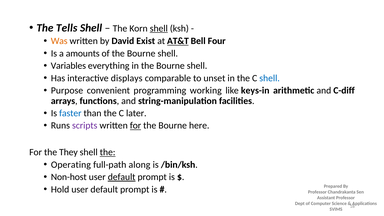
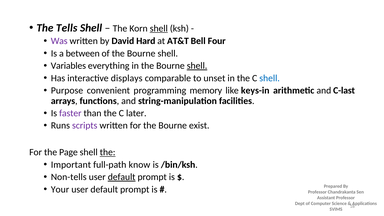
Was colour: orange -> purple (59, 41)
Exist: Exist -> Hard (146, 41)
AT&T underline: present -> none (178, 41)
amounts: amounts -> between (83, 53)
shell underline: none -> present (197, 66)
working: working -> memory (206, 90)
C-diff: C-diff -> C-last (344, 90)
faster colour: blue -> purple (70, 113)
for underline: present -> none (136, 126)
here: here -> exist (199, 126)
They: They -> Page (68, 152)
Operating: Operating -> Important (71, 165)
along: along -> know (139, 165)
Non-host: Non-host -> Non-tells (69, 177)
Hold: Hold -> Your (60, 189)
